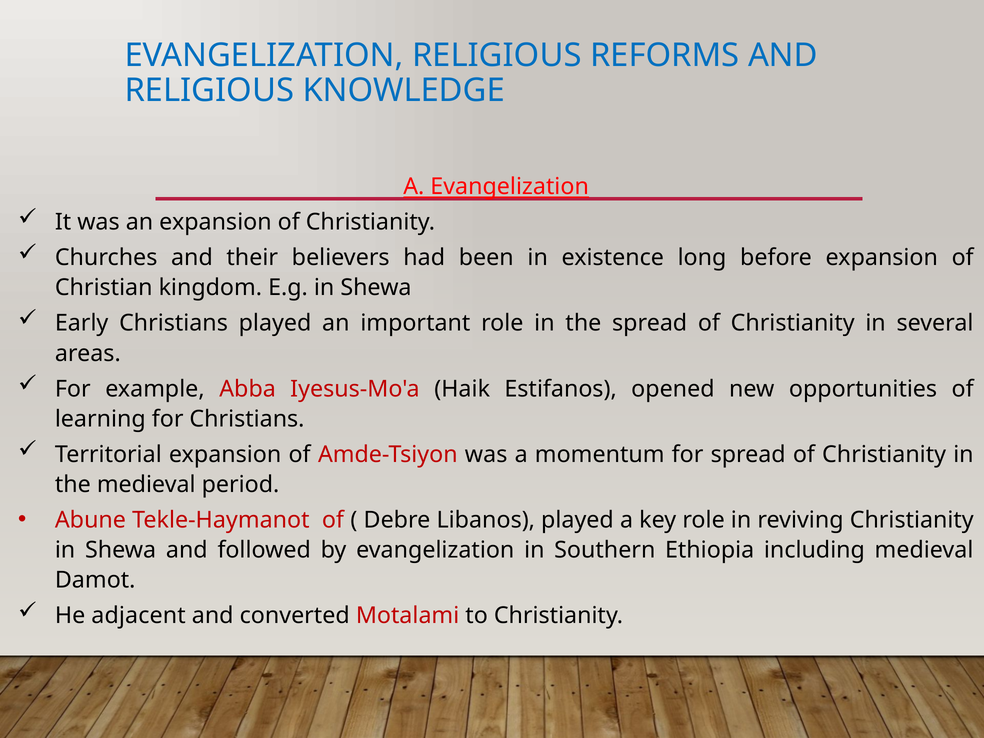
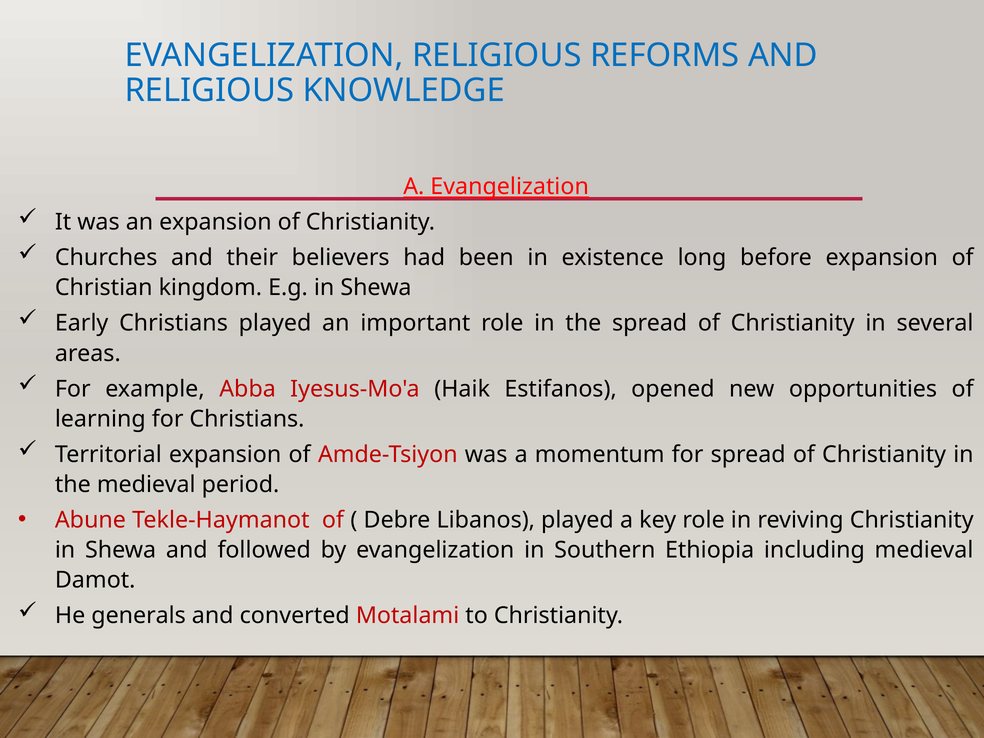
adjacent: adjacent -> generals (139, 616)
